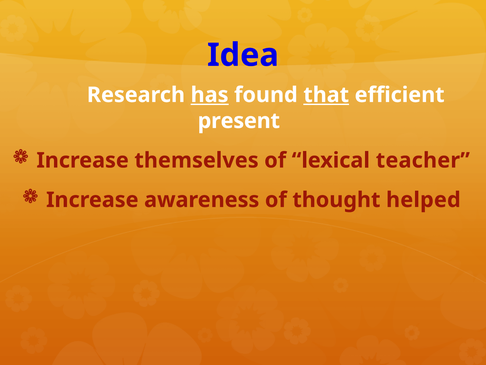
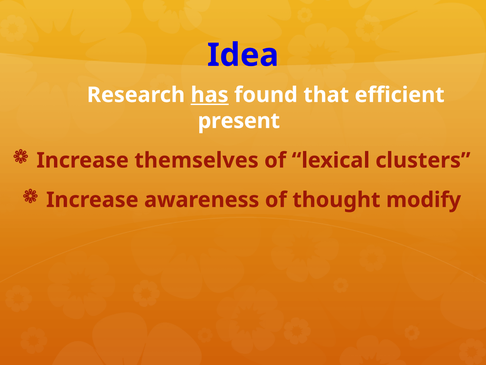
that underline: present -> none (326, 95)
teacher: teacher -> clusters (423, 160)
helped: helped -> modify (424, 200)
